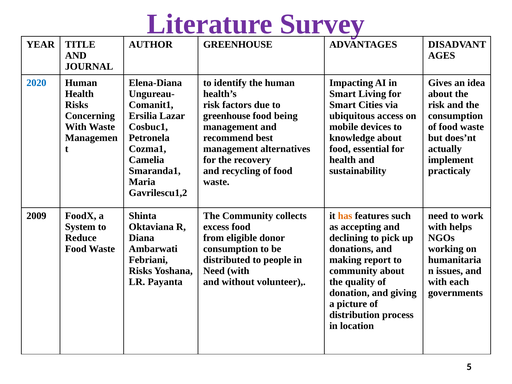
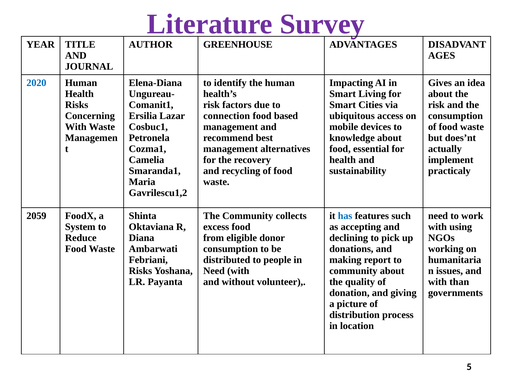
greenhouse: greenhouse -> connection (227, 116)
being: being -> based (286, 116)
2009: 2009 -> 2059 (36, 216)
has colour: orange -> blue (345, 216)
helps: helps -> using (461, 227)
each: each -> than (459, 282)
